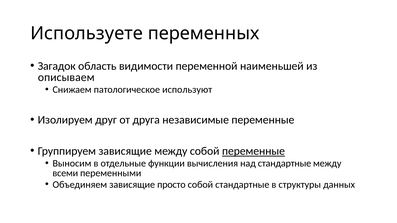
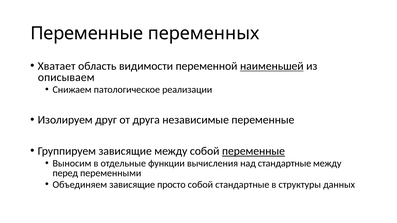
Используете: Используете -> Переменные (87, 33)
Загадок: Загадок -> Хватает (57, 66)
наименьшей underline: none -> present (272, 66)
используют: используют -> реализации (187, 90)
всеми: всеми -> перед (65, 173)
